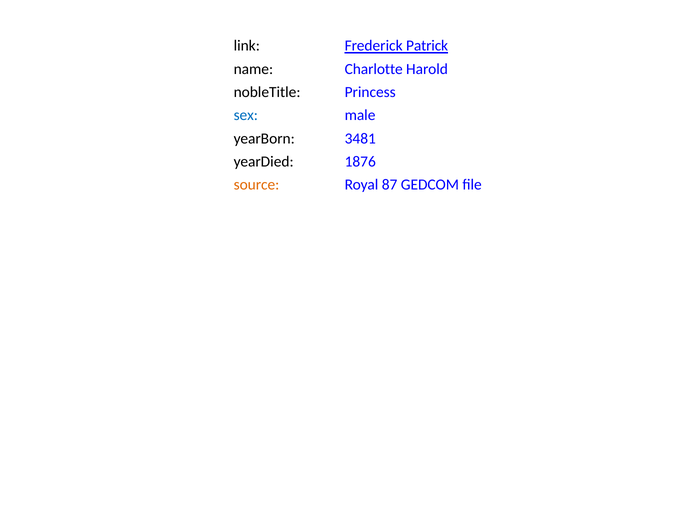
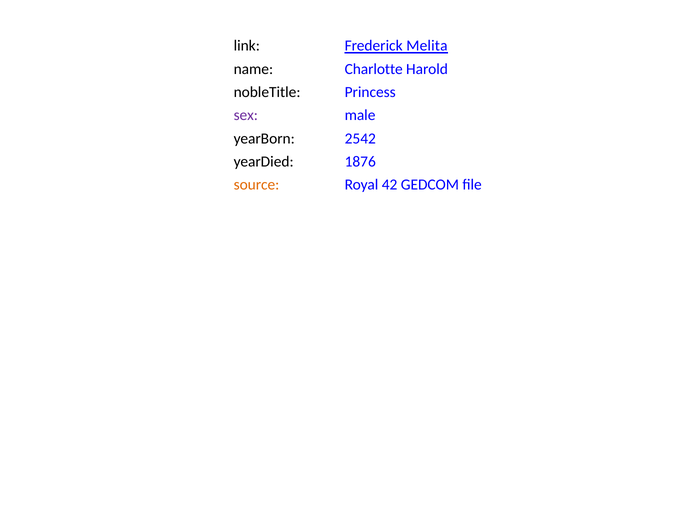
Patrick: Patrick -> Melita (427, 46)
sex colour: blue -> purple (246, 115)
3481: 3481 -> 2542 (360, 138)
87: 87 -> 42 (390, 185)
